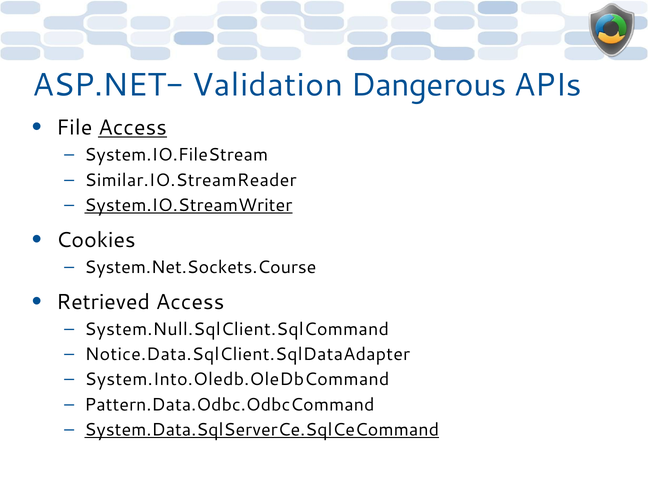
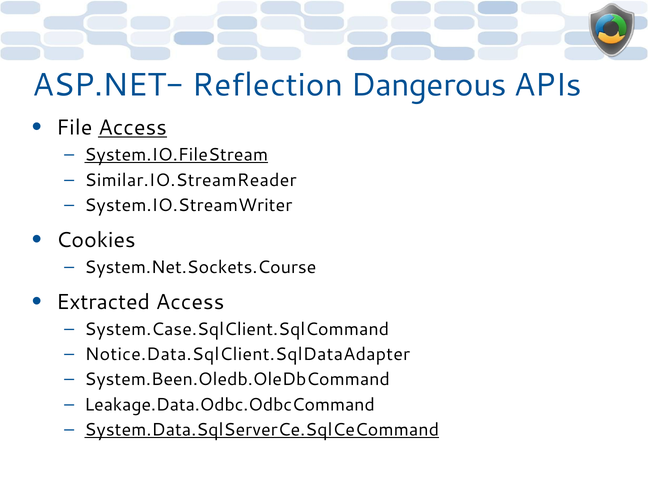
Validation: Validation -> Reflection (268, 85)
System.IO.FileStream underline: none -> present (176, 155)
System.IO.StreamWriter underline: present -> none (188, 205)
Retrieved: Retrieved -> Extracted (103, 302)
System.Null.SqlClient.SqlCommand: System.Null.SqlClient.SqlCommand -> System.Case.SqlClient.SqlCommand (237, 329)
System.Into.Oledb.OleDbCommand: System.Into.Oledb.OleDbCommand -> System.Been.Oledb.OleDbCommand (237, 380)
Pattern.Data.Odbc.OdbcCommand: Pattern.Data.Odbc.OdbcCommand -> Leakage.Data.Odbc.OdbcCommand (230, 405)
